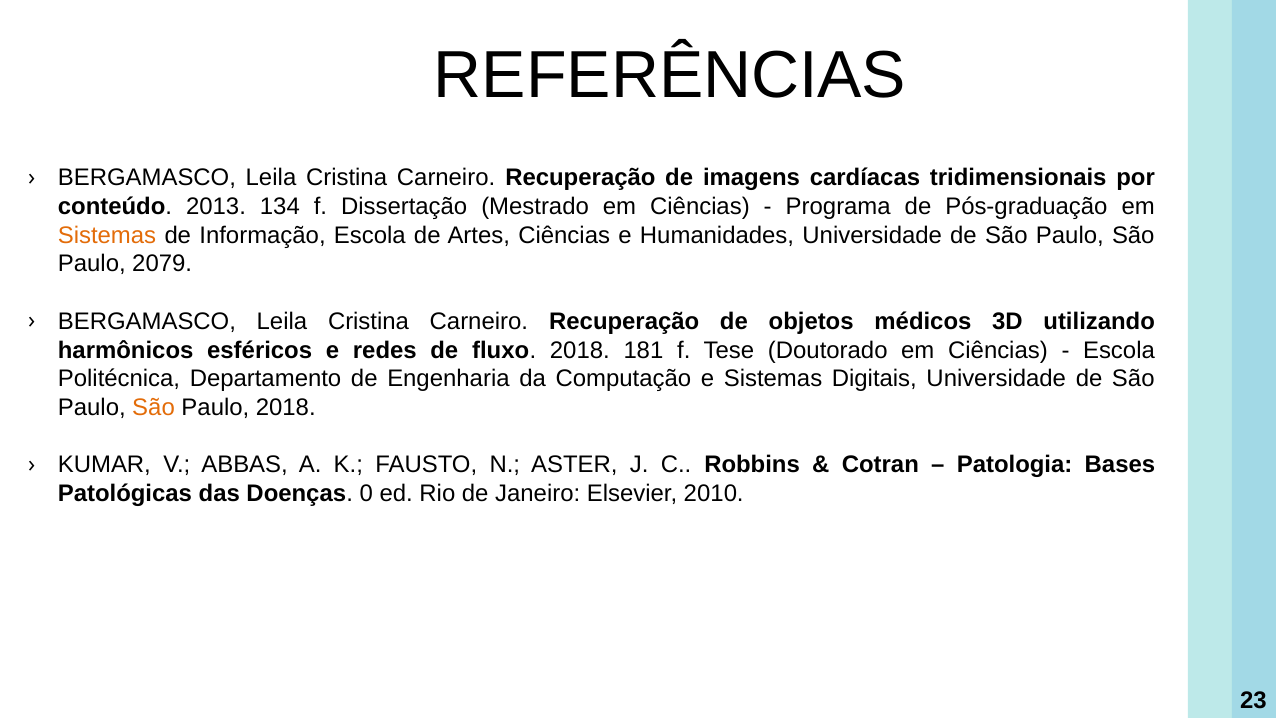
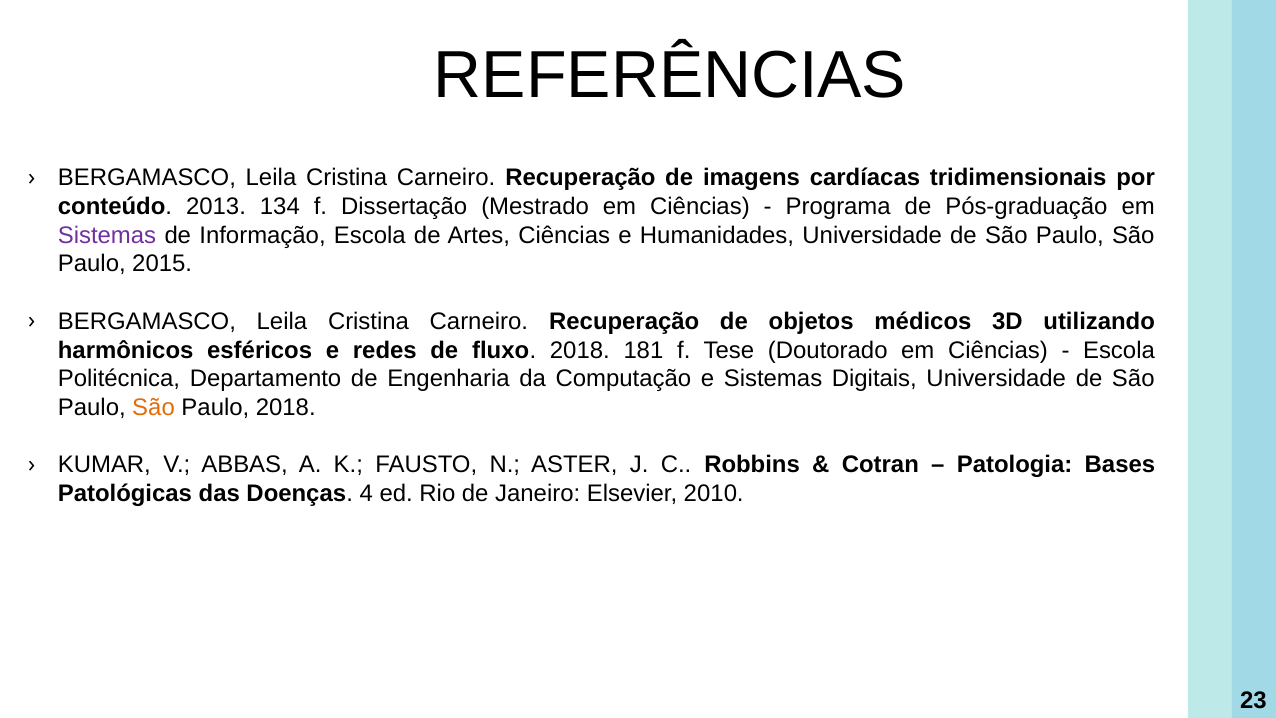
Sistemas colour: orange -> purple (107, 235)
2079: 2079 -> 2015 (162, 264)
0: 0 -> 4 (366, 494)
